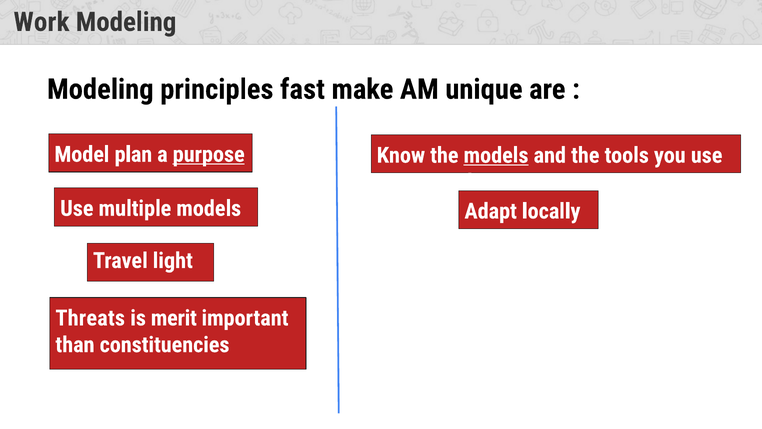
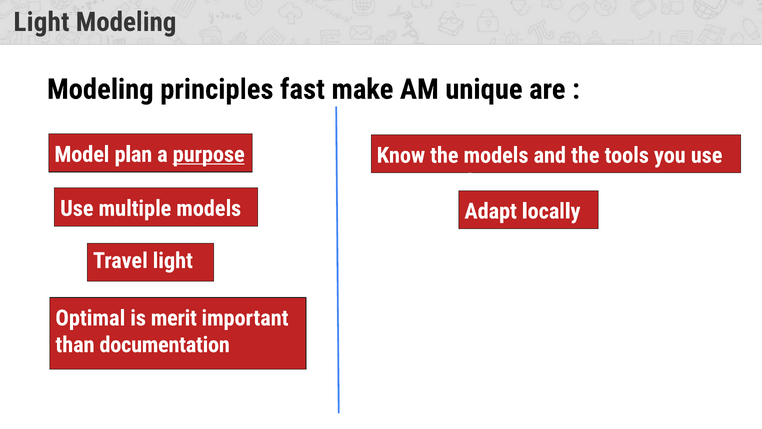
Work: Work -> Light (41, 22)
models underline: present -> none (496, 155)
Threats: Threats -> Optimal (90, 318)
constituencies: constituencies -> documentation (165, 345)
